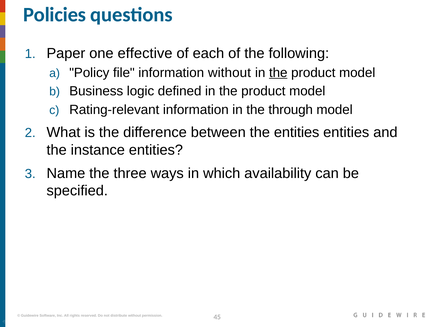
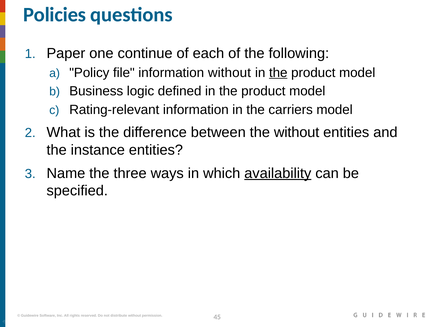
effective: effective -> continue (145, 53)
through: through -> carriers (291, 110)
the entities: entities -> without (297, 133)
availability underline: none -> present (278, 173)
